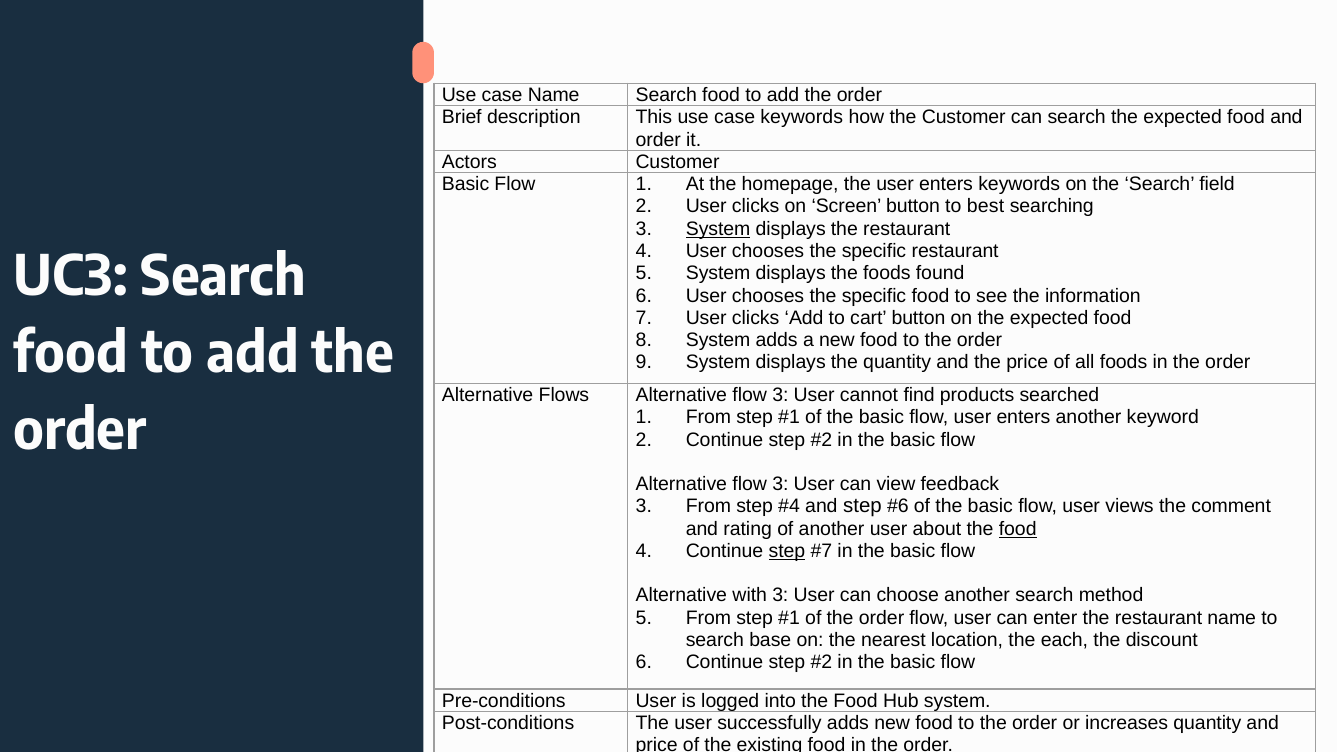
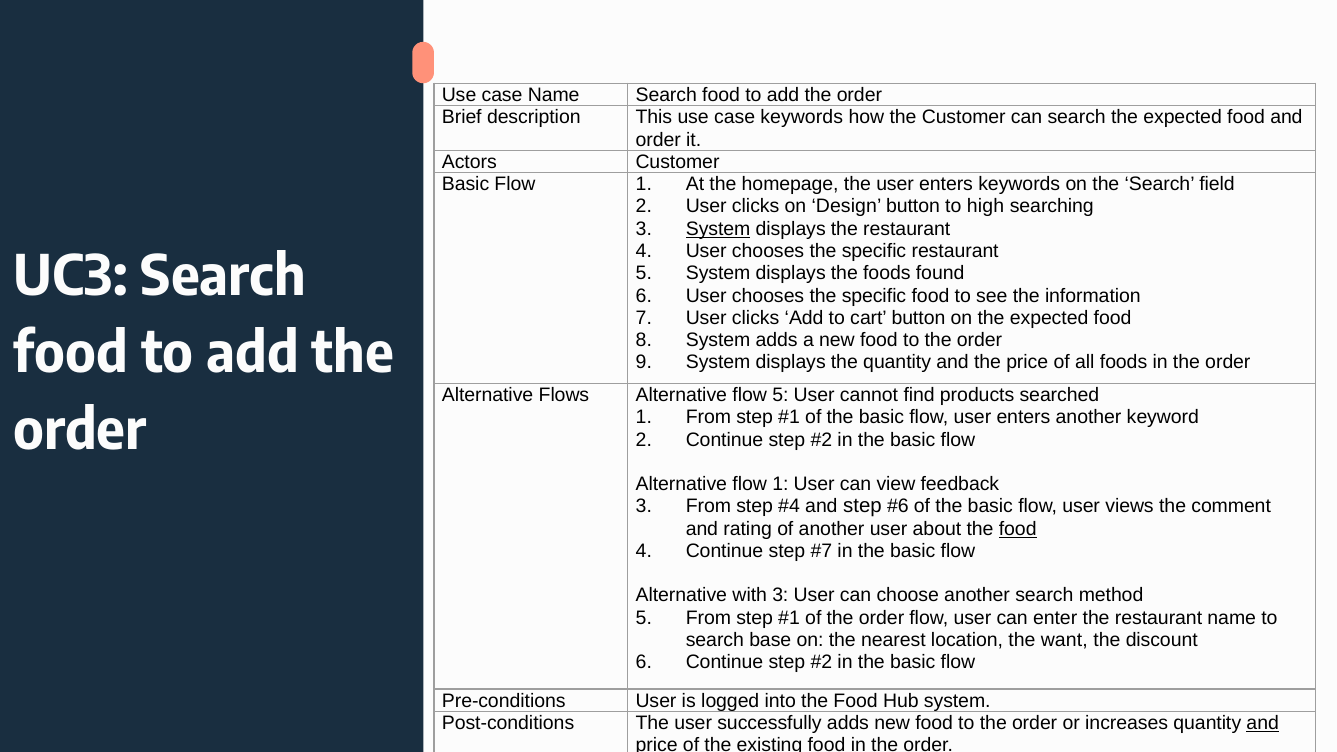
Screen: Screen -> Design (846, 207)
best: best -> high (985, 207)
Flows Alternative flow 3: 3 -> 5 (780, 395)
3: 3 -> 1 (780, 484)
step underline: present -> none (787, 551)
each: each -> want (1064, 640)
and underline: none -> present (1263, 723)
